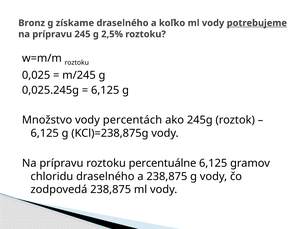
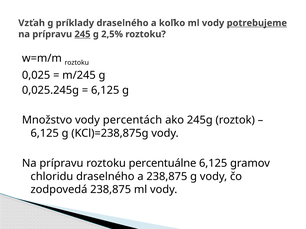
Bronz: Bronz -> Vzťah (32, 23)
získame: získame -> príklady (75, 23)
245 underline: none -> present (82, 34)
